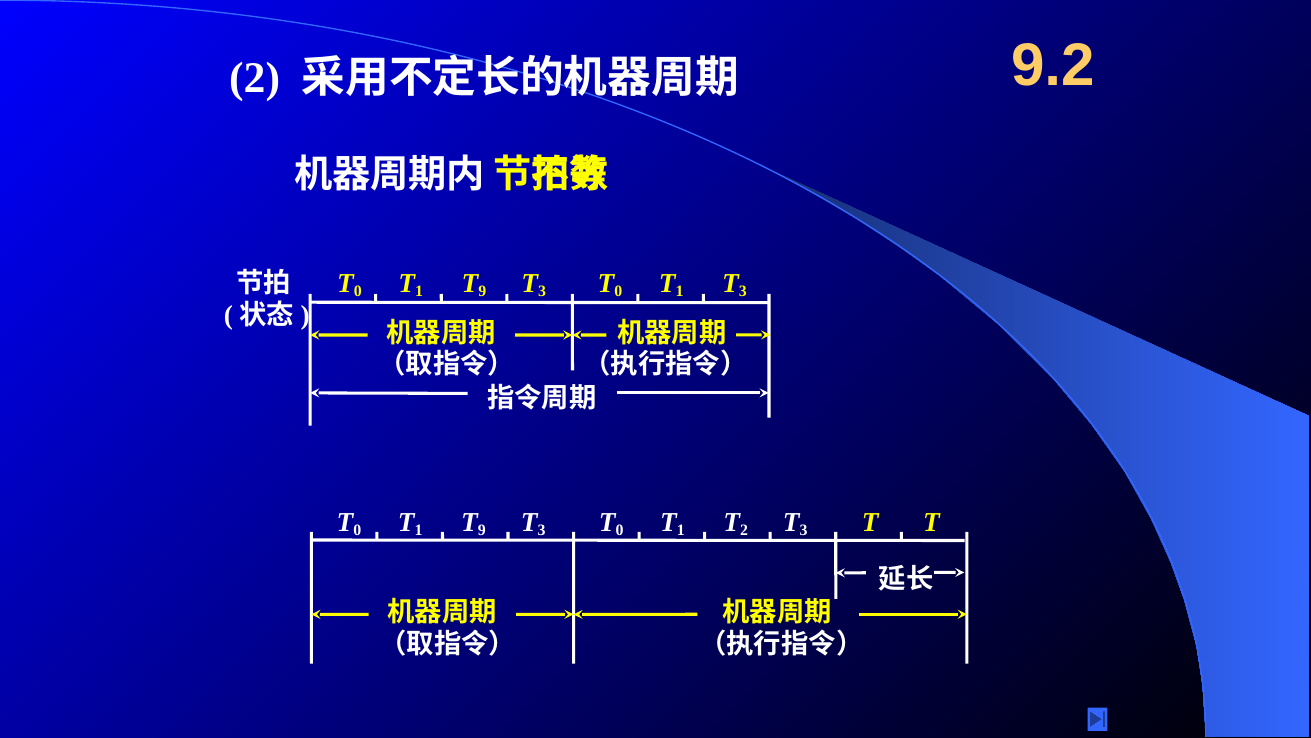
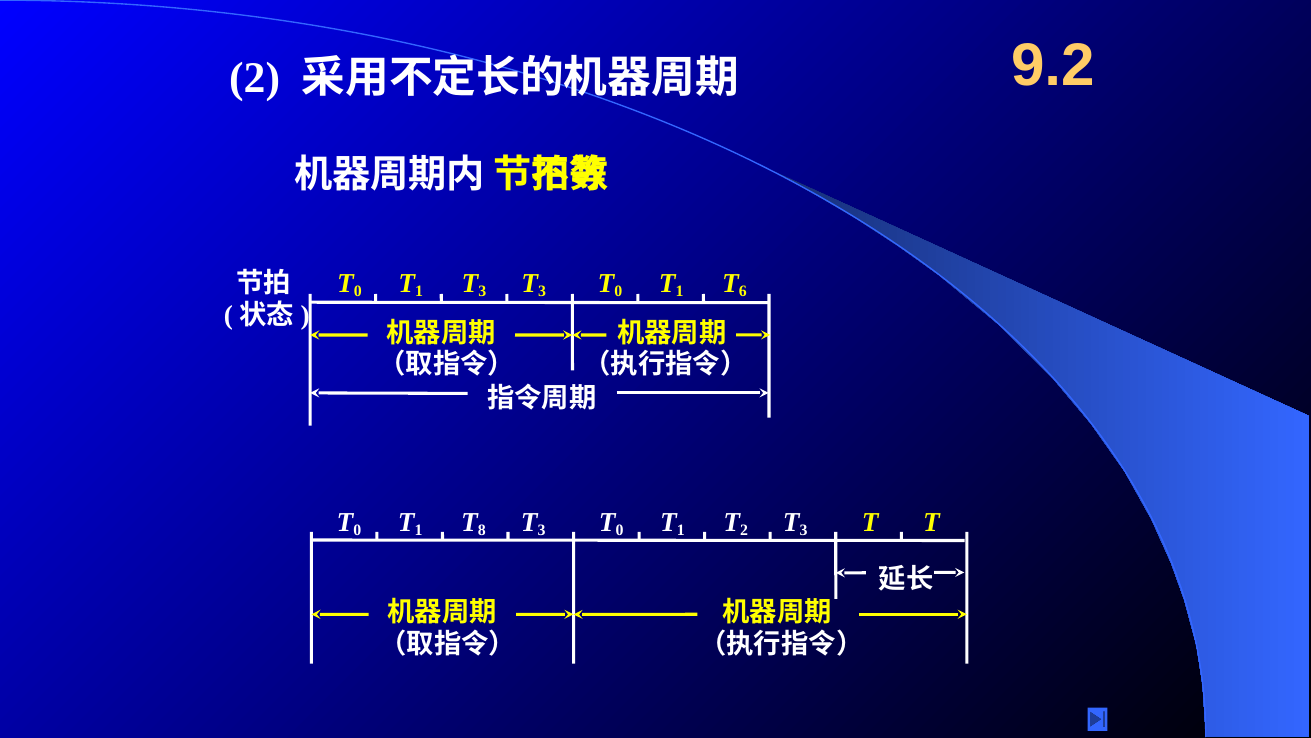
9: 9 -> 3 (482, 291)
3: 3 -> 6 (743, 291)
9: 9 -> 8 (482, 530)
